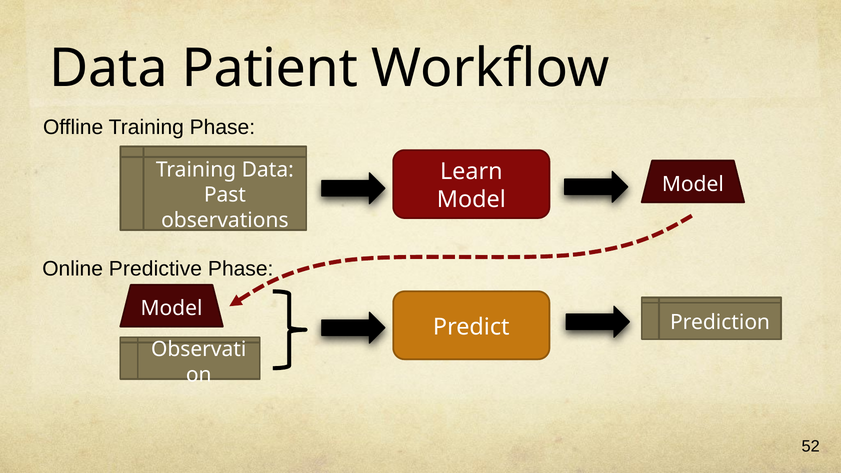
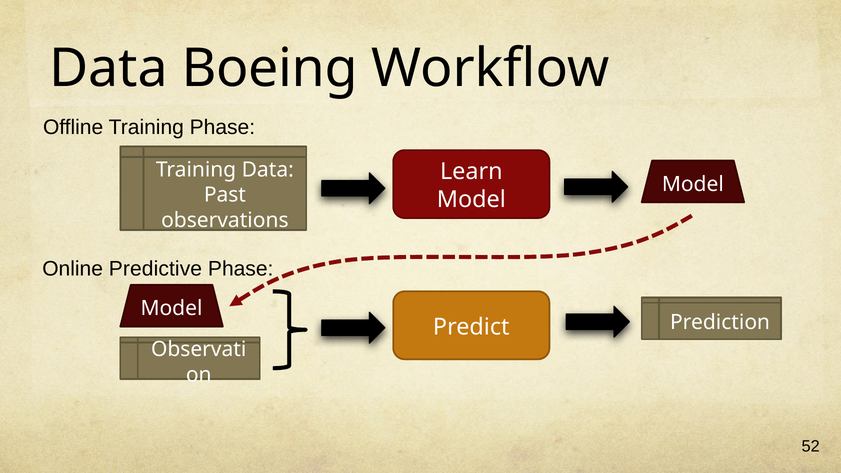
Patient: Patient -> Boeing (270, 68)
